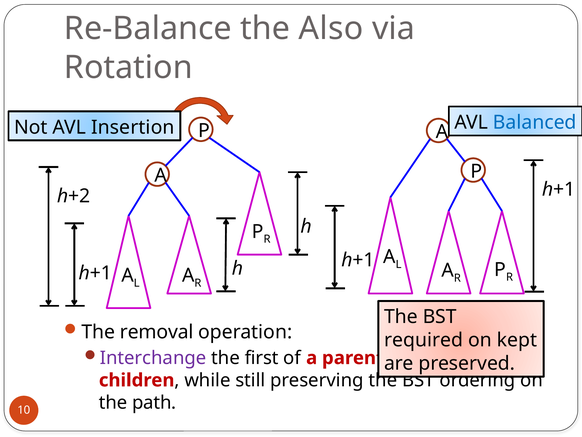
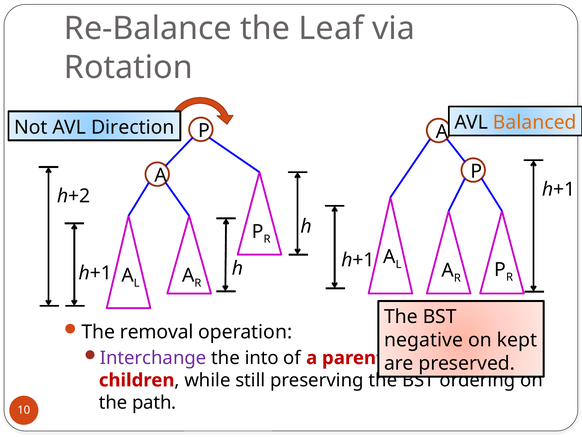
Also: Also -> Leaf (331, 28)
Insertion: Insertion -> Direction (133, 127)
Balanced colour: blue -> orange (535, 122)
required: required -> negative (424, 340)
first: first -> into (262, 358)
